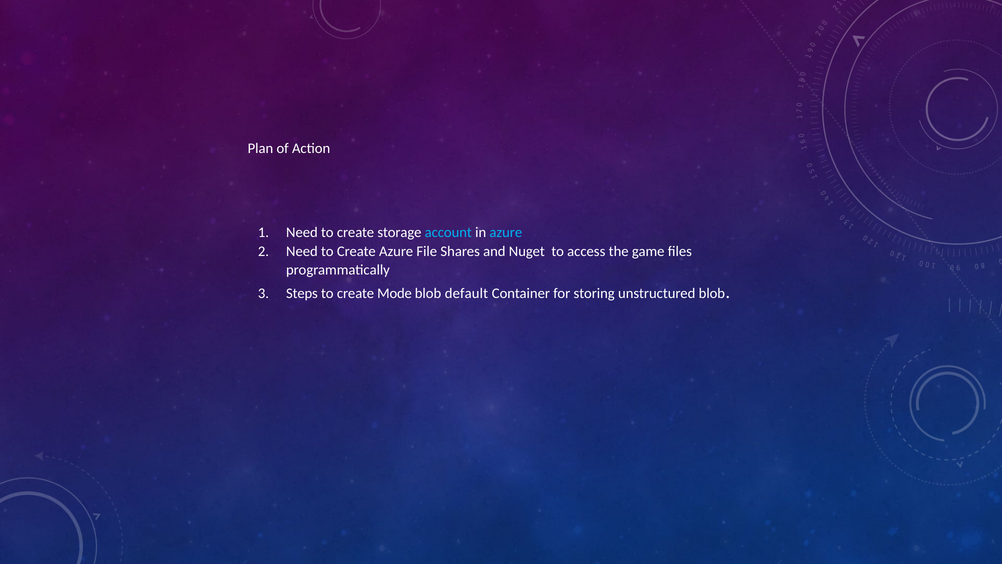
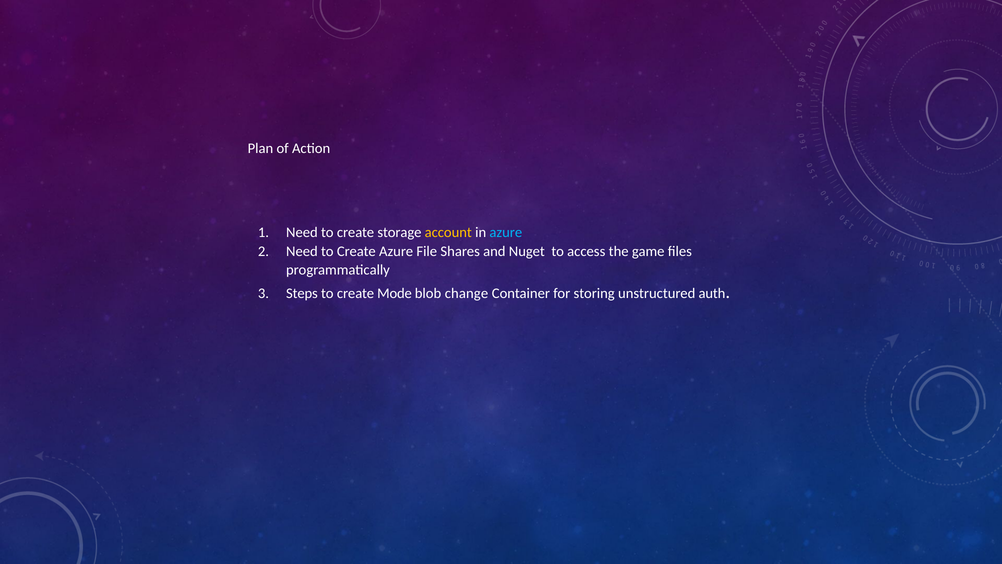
account colour: light blue -> yellow (448, 232)
default: default -> change (466, 293)
unstructured blob: blob -> auth (712, 293)
